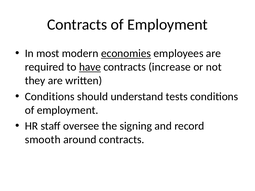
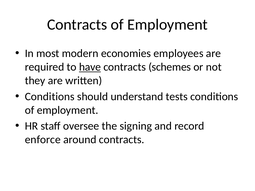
economies underline: present -> none (126, 54)
increase: increase -> schemes (170, 67)
smooth: smooth -> enforce (43, 140)
